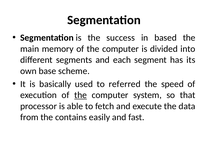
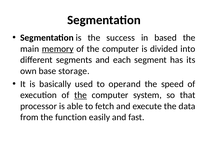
memory underline: none -> present (58, 49)
scheme: scheme -> storage (74, 71)
referred: referred -> operand (125, 84)
contains: contains -> function (71, 117)
